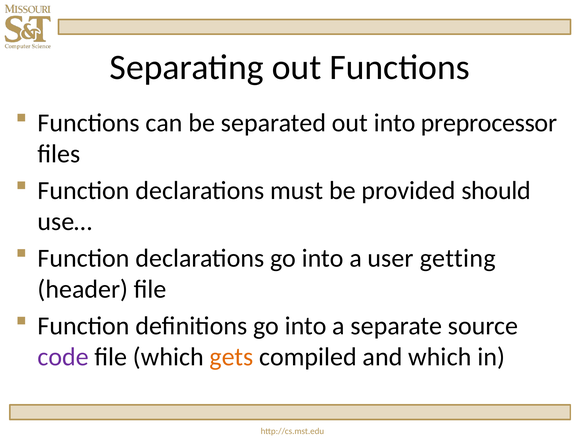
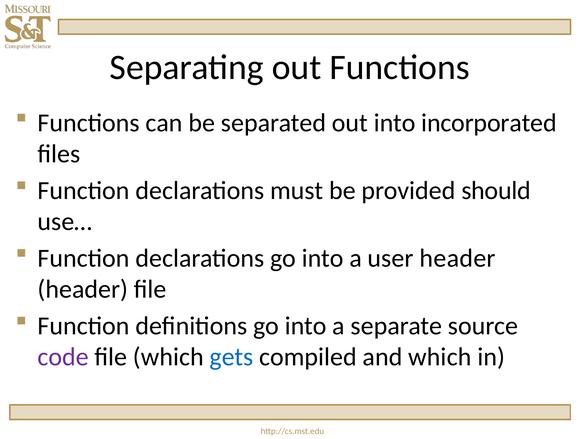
preprocessor: preprocessor -> incorporated (489, 123)
user getting: getting -> header (458, 258)
gets colour: orange -> blue (232, 357)
